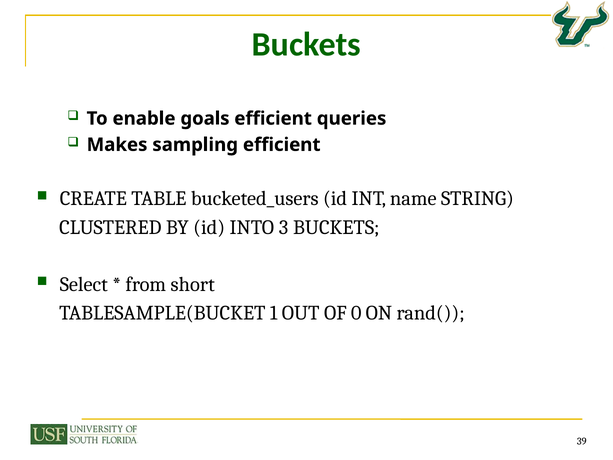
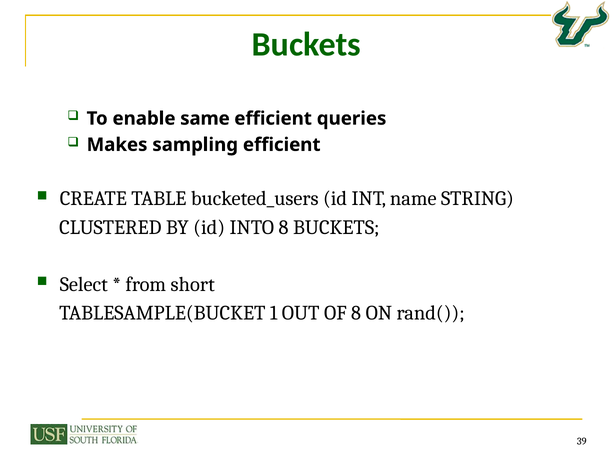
goals: goals -> same (205, 118)
INTO 3: 3 -> 8 (284, 227)
OF 0: 0 -> 8 (356, 313)
